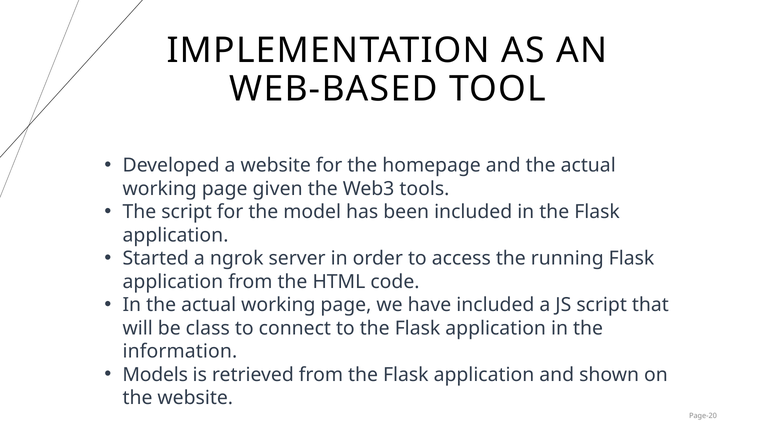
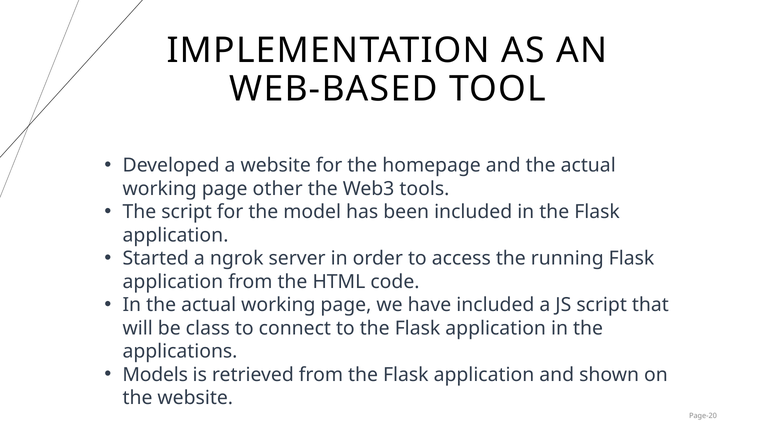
given: given -> other (278, 189)
information: information -> applications (180, 352)
